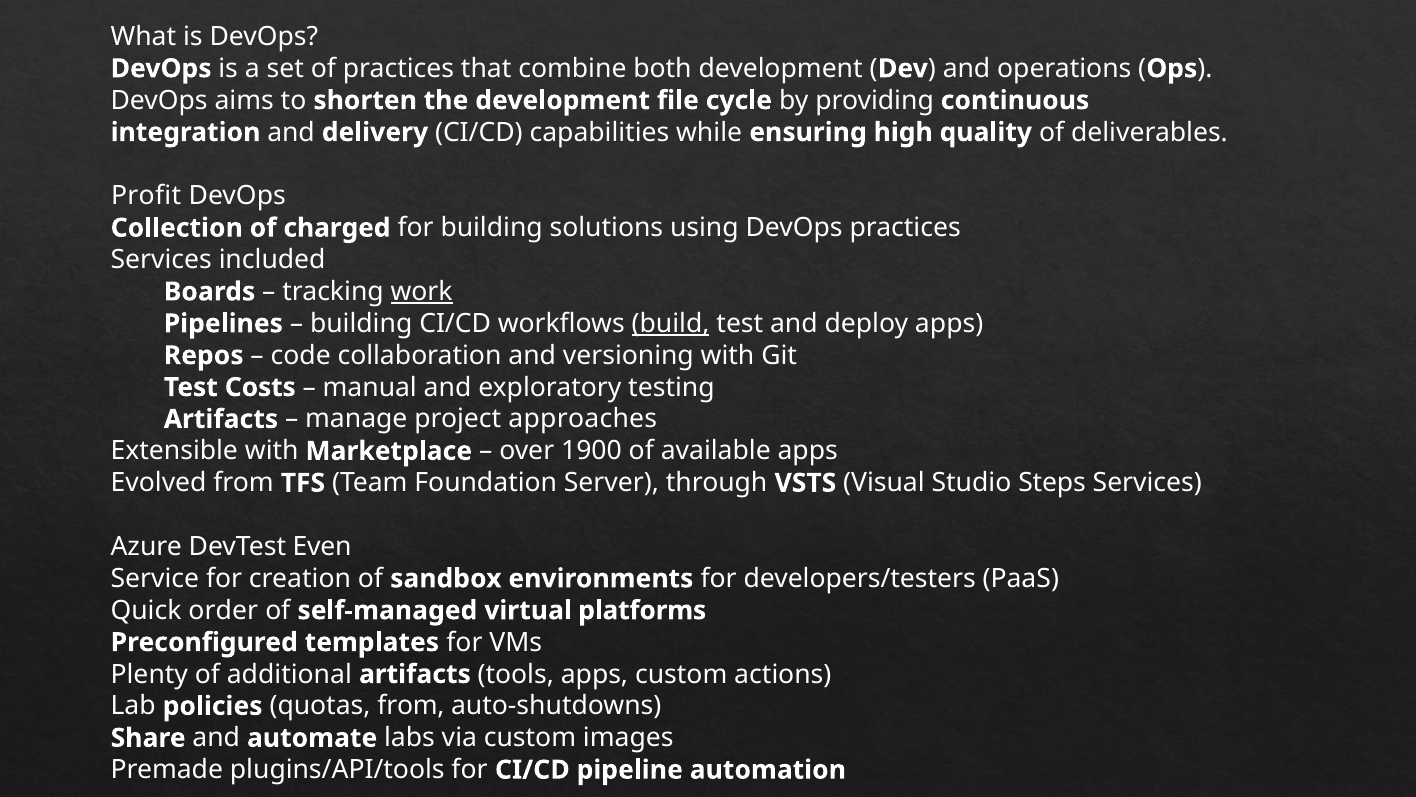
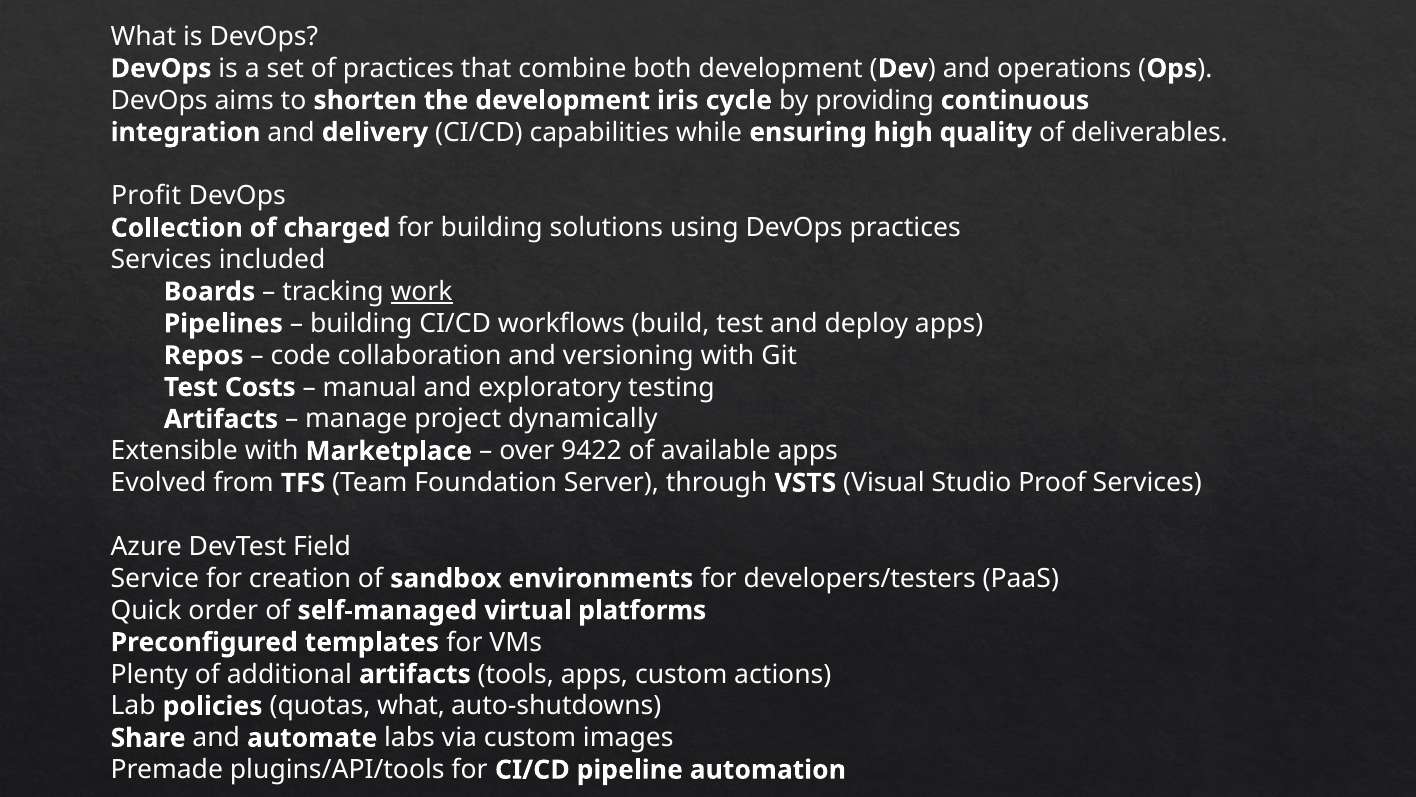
file: file -> iris (678, 100)
build underline: present -> none (671, 323)
approaches: approaches -> dynamically (583, 419)
1900: 1900 -> 9422 (591, 451)
Steps: Steps -> Proof (1052, 483)
Even: Even -> Field (322, 546)
quotas from: from -> what (411, 706)
